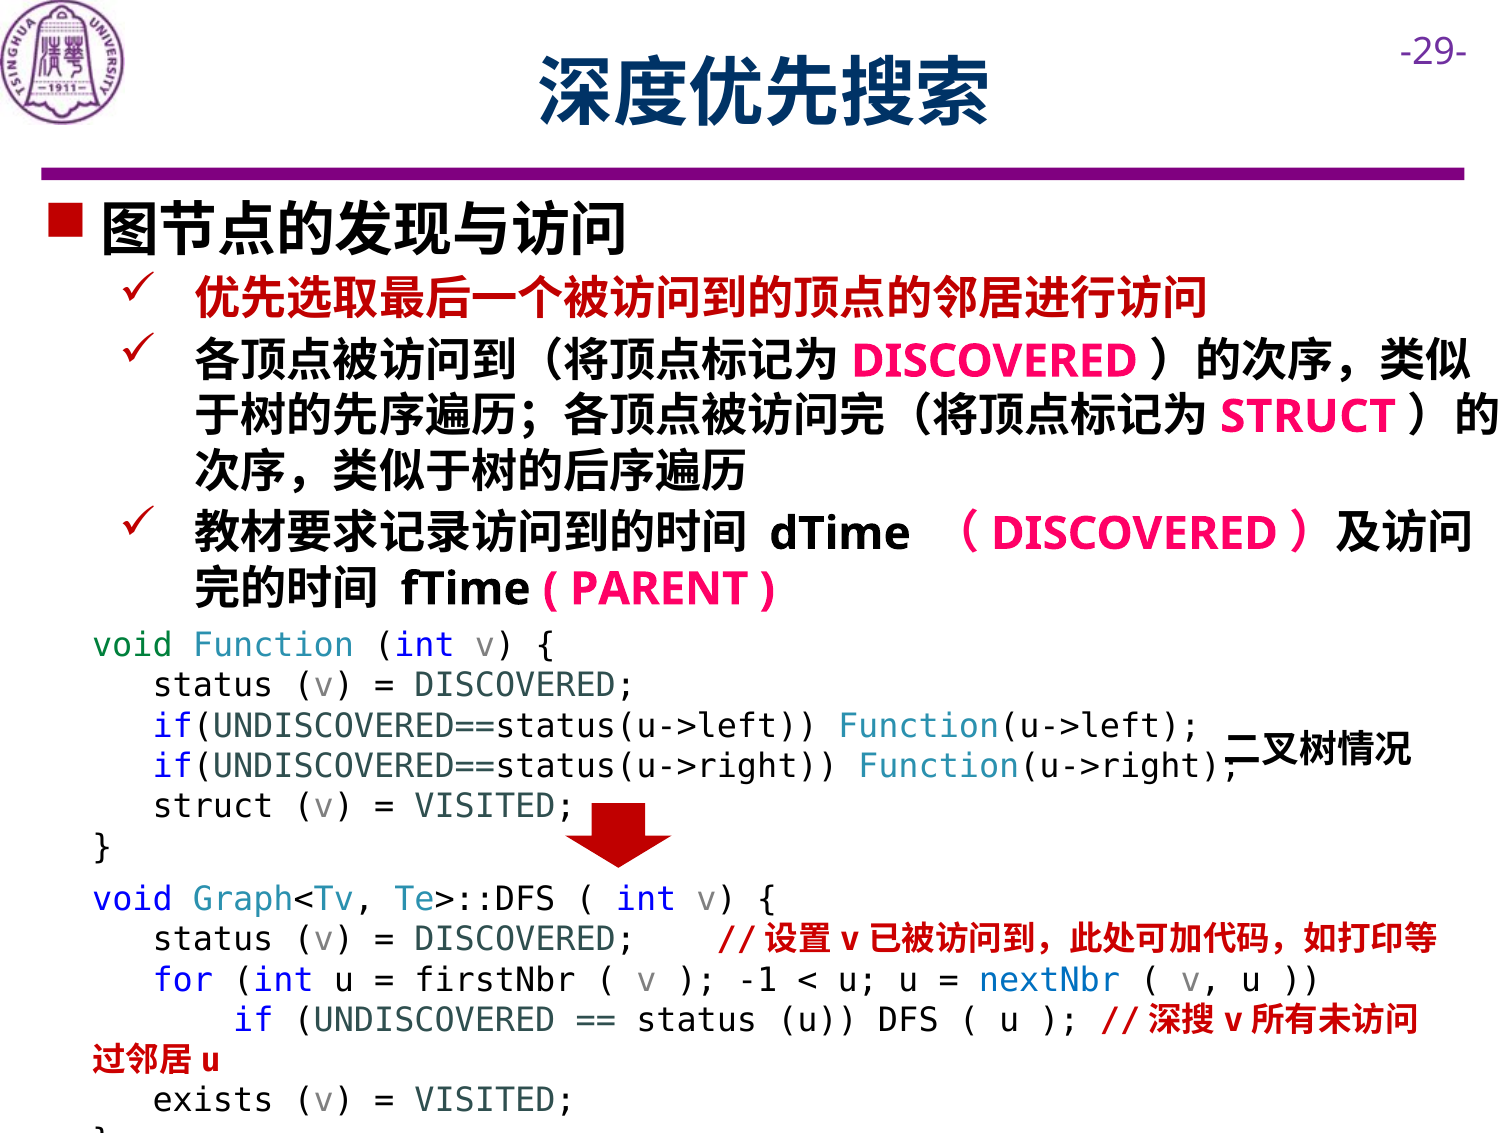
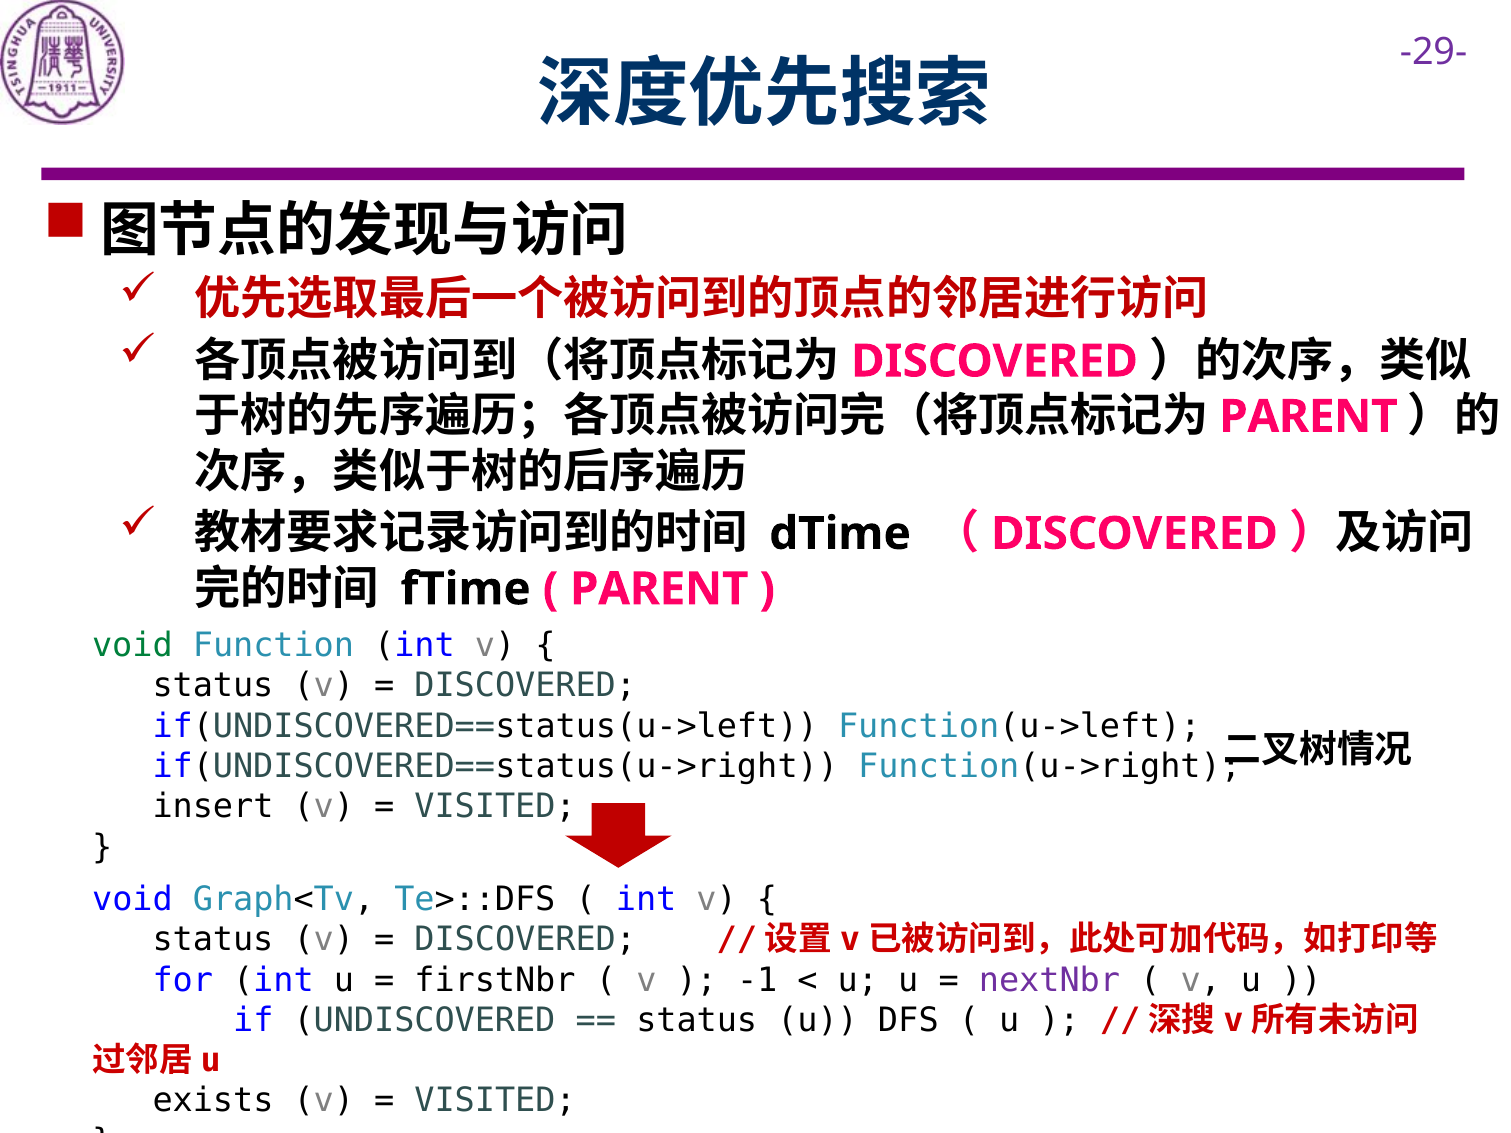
STRUCT: STRUCT -> PARENT (1308, 417)
struct: struct -> insert (213, 807)
nextNbr colour: blue -> purple (1049, 980)
